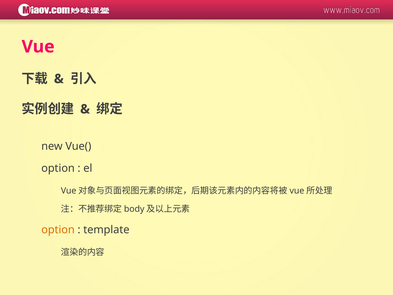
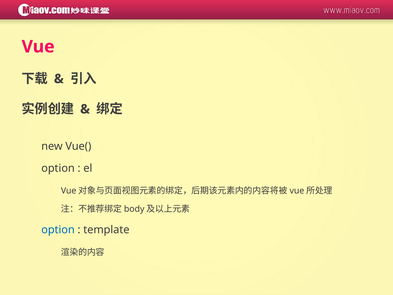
option colour: orange -> blue (58, 230)
